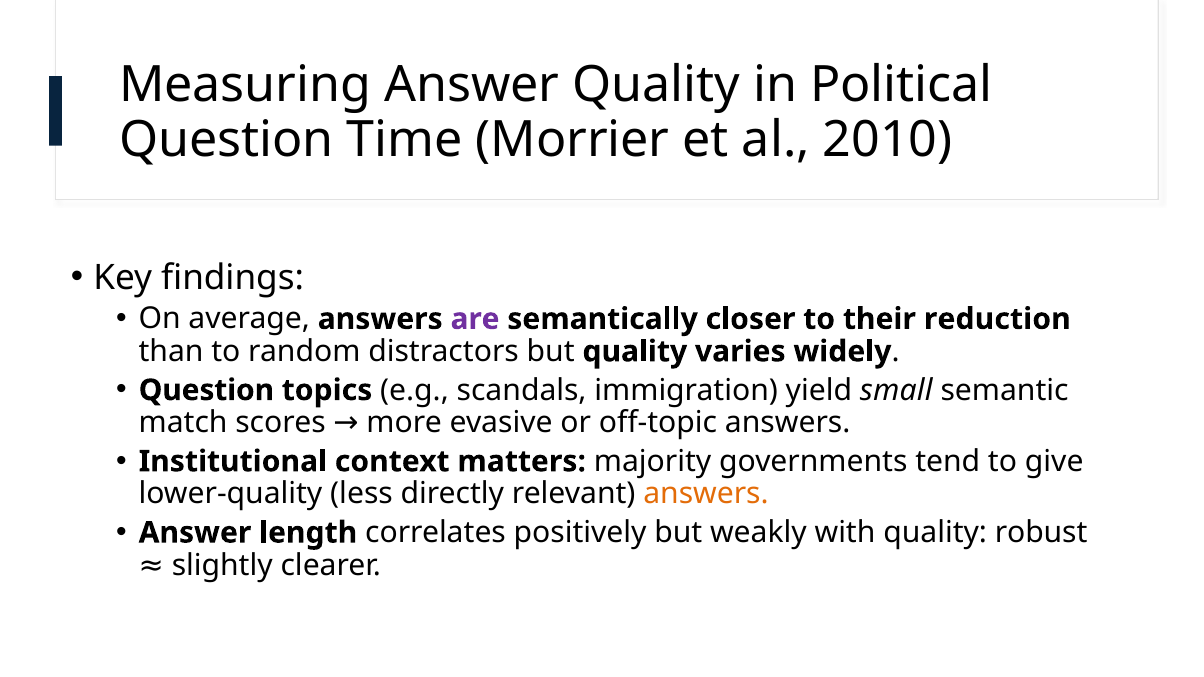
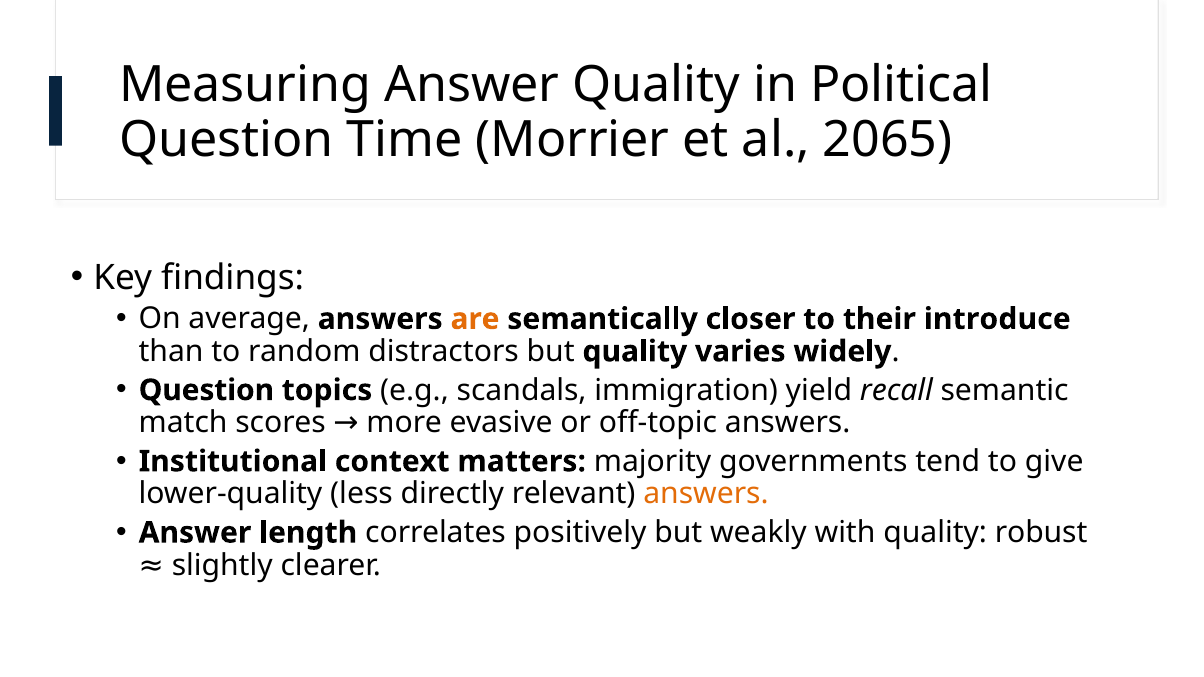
2010: 2010 -> 2065 (888, 140)
are colour: purple -> orange (475, 319)
reduction: reduction -> introduce (997, 319)
small: small -> recall (896, 390)
